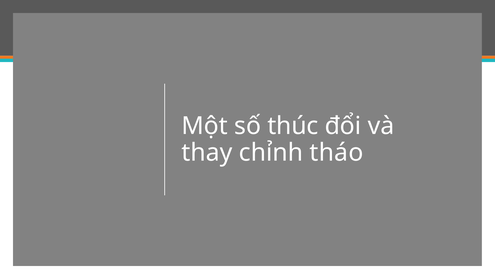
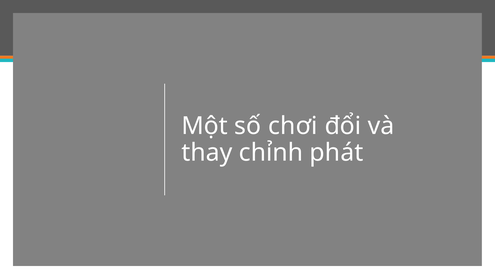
thúc: thúc -> chơi (293, 126)
tháo: tháo -> phát (336, 152)
